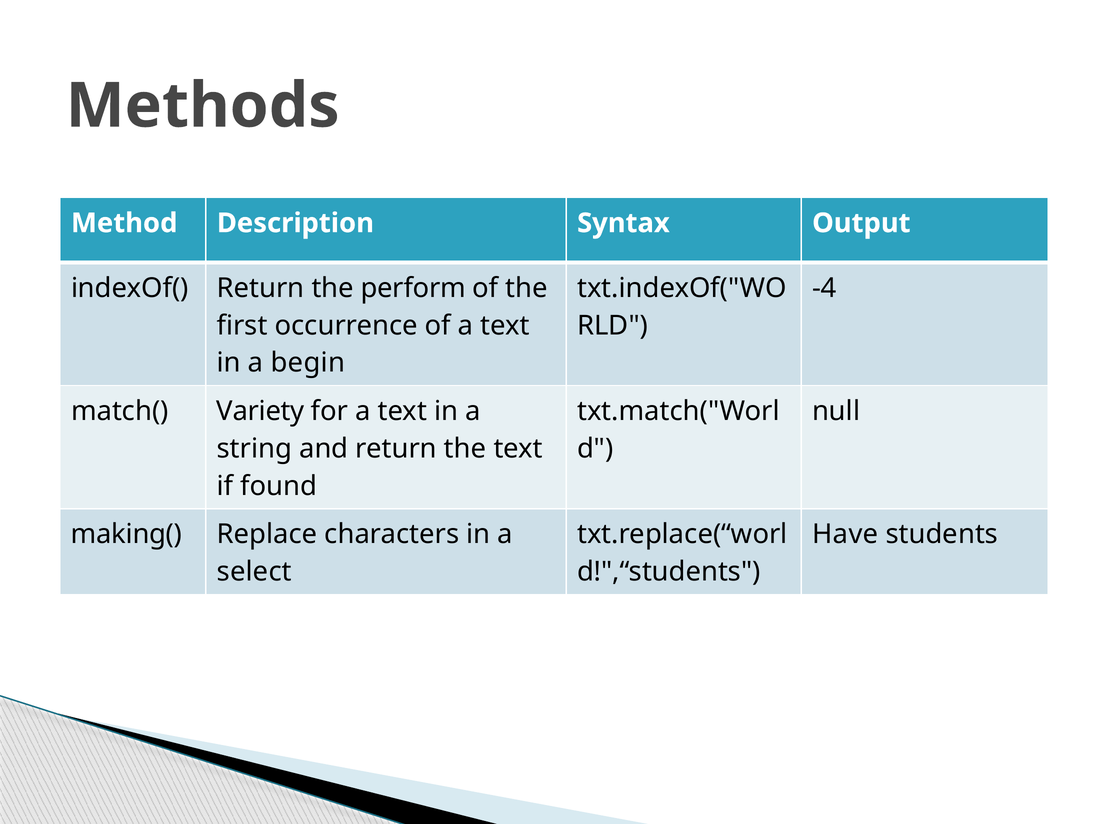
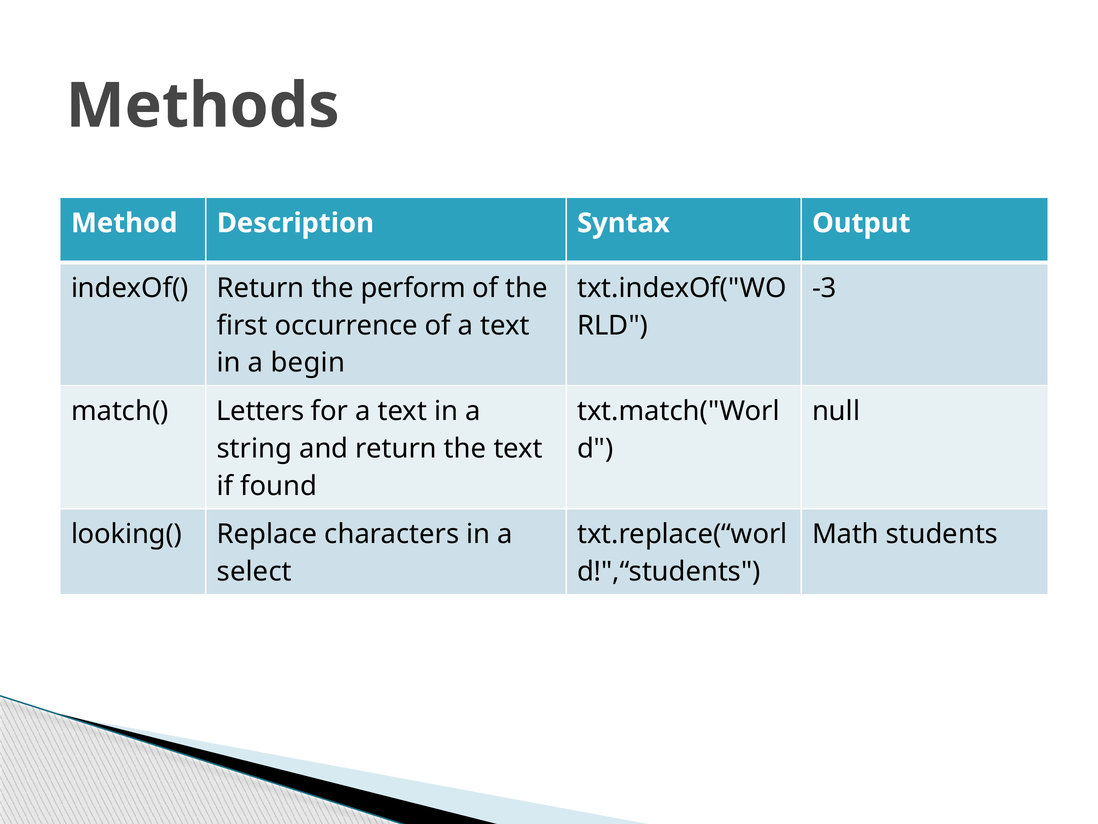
-4: -4 -> -3 (824, 288)
Variety: Variety -> Letters (260, 411)
making(: making( -> looking( (126, 534)
Have: Have -> Math (845, 534)
